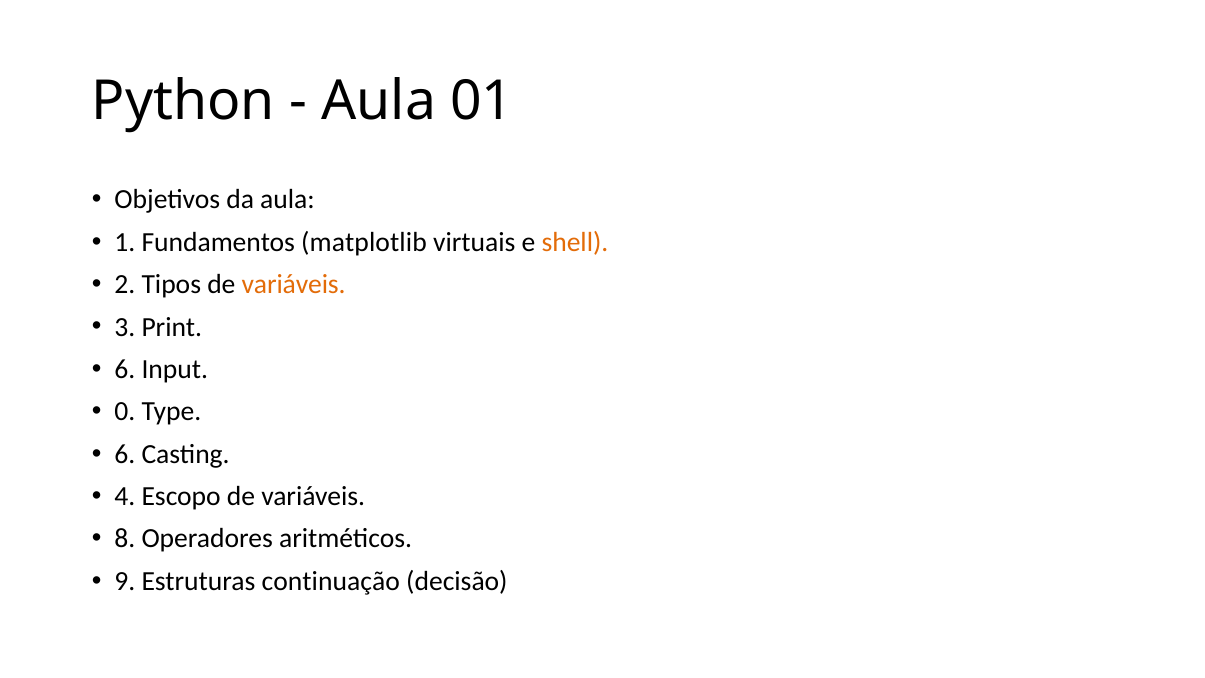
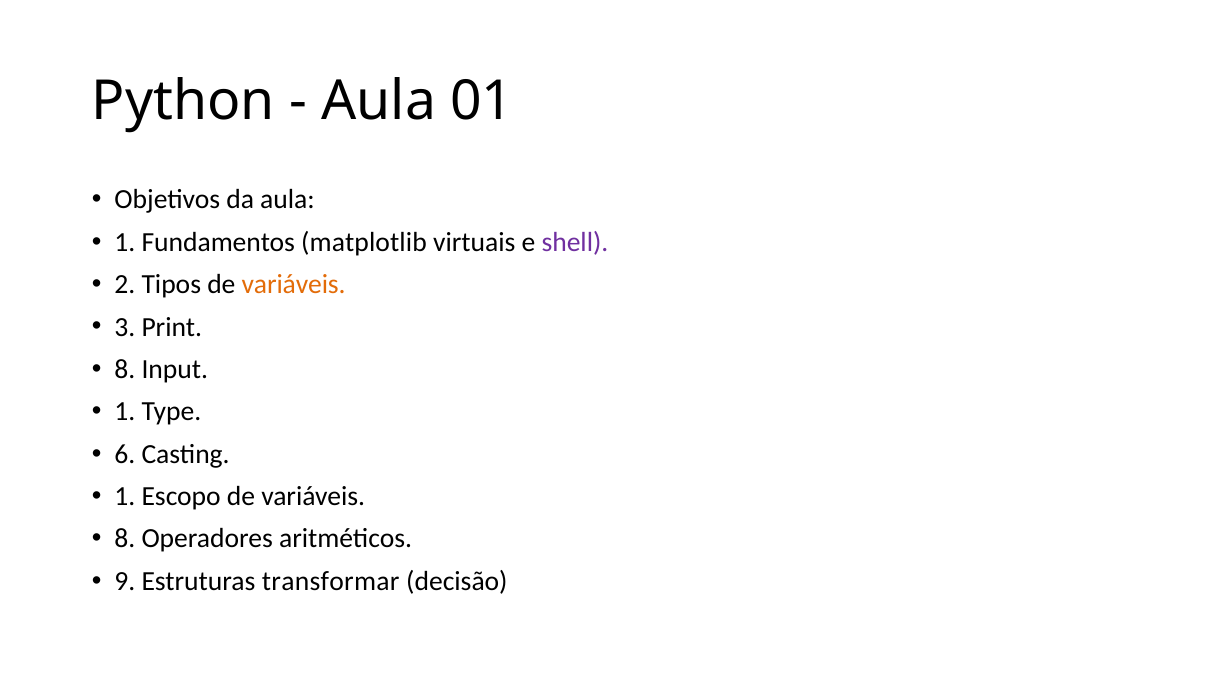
shell colour: orange -> purple (575, 242)
6: 6 -> 8 (125, 369)
0: 0 -> 1 (125, 412)
4: 4 -> 1 (125, 496)
continuação: continuação -> transformar (331, 581)
